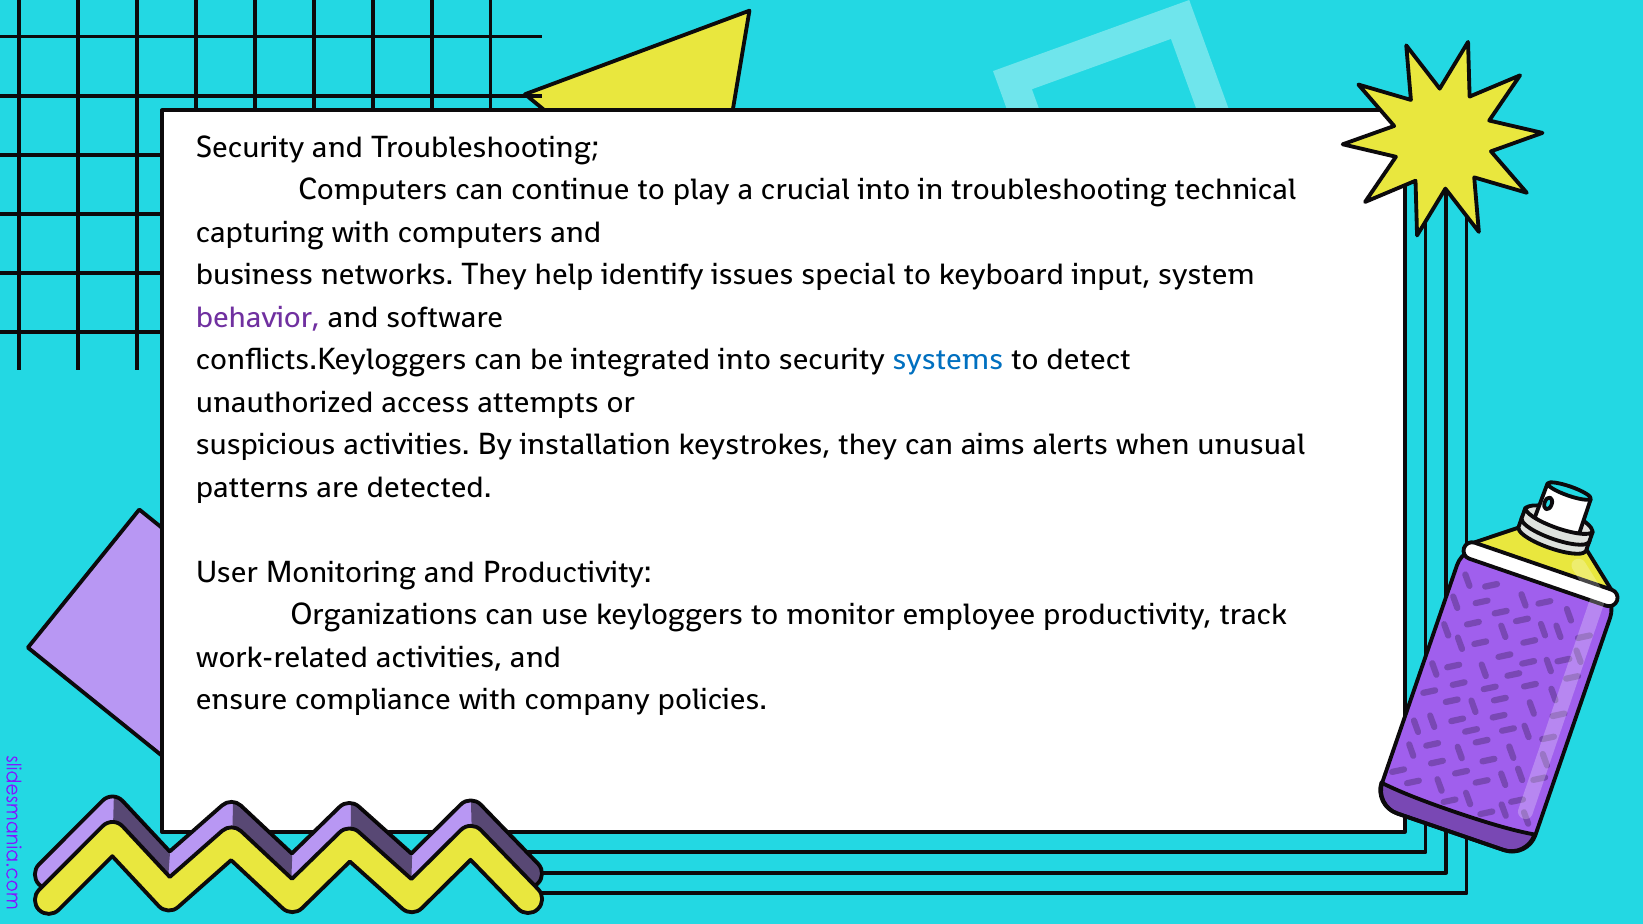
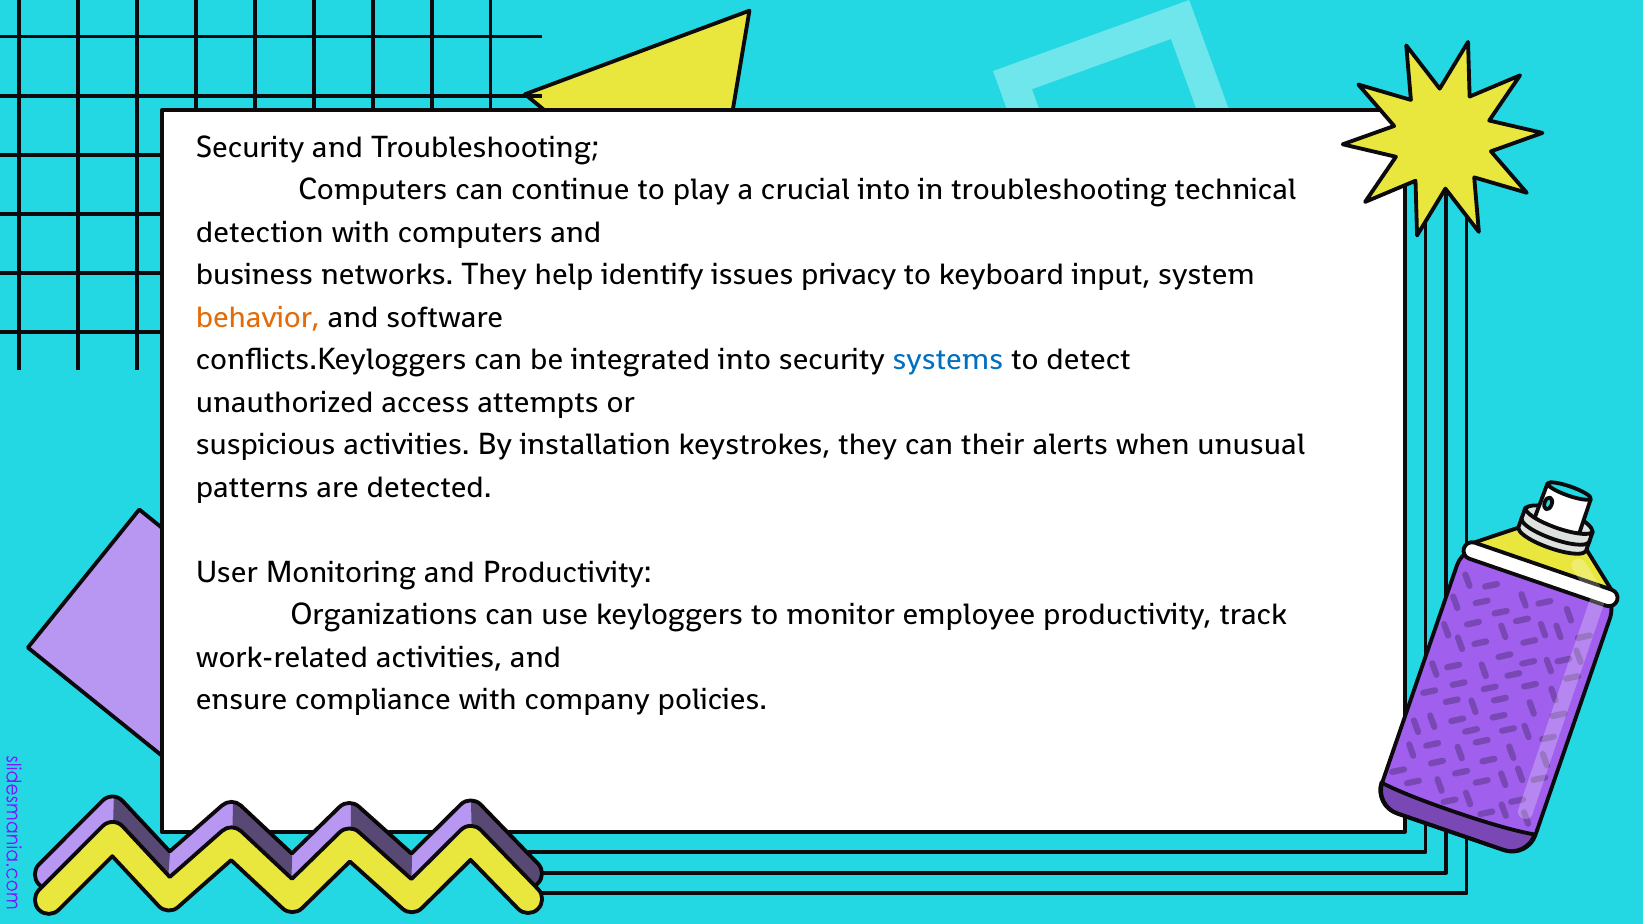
capturing: capturing -> detection (260, 232)
special: special -> privacy (849, 275)
behavior colour: purple -> orange (258, 317)
aims: aims -> their (993, 445)
